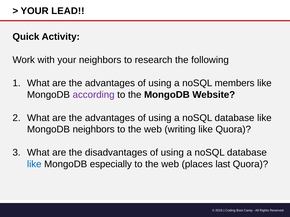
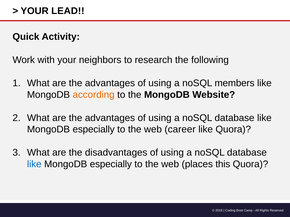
according colour: purple -> orange (94, 95)
neighbors: neighbors -> especially (94, 130)
writing: writing -> career (180, 130)
last: last -> this (223, 164)
